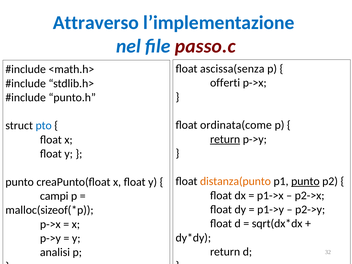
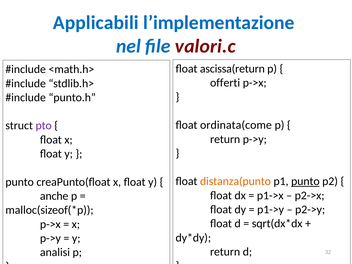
Attraverso: Attraverso -> Applicabili (96, 23)
passo.c: passo.c -> valori.c (205, 46)
ascissa(senza: ascissa(senza -> ascissa(return (232, 69)
pto colour: blue -> purple (44, 126)
return underline: present -> none (225, 139)
campi: campi -> anche (54, 196)
